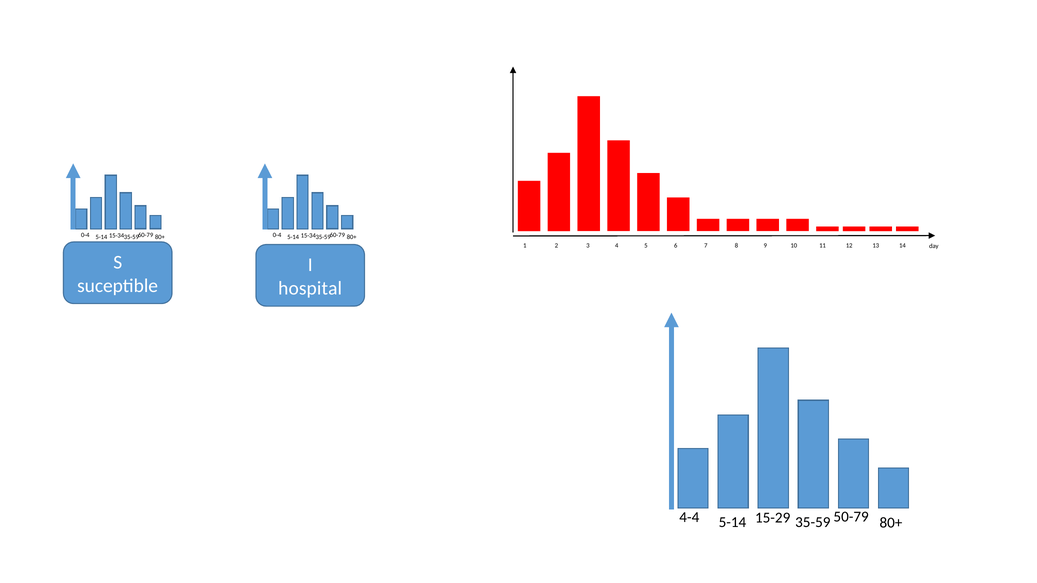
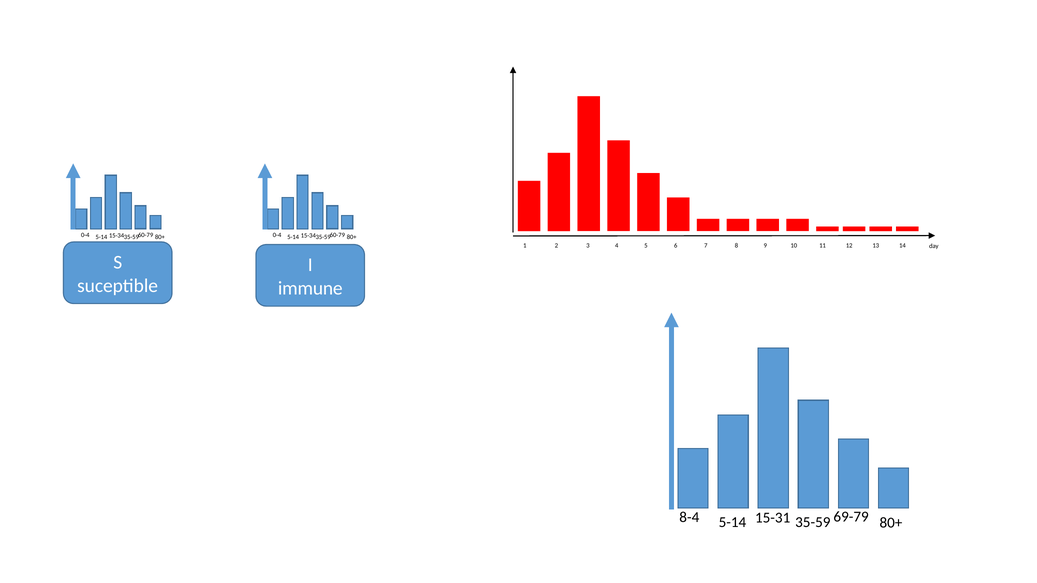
hospital: hospital -> immune (310, 288)
4-4: 4-4 -> 8-4 (689, 518)
15-29: 15-29 -> 15-31 (773, 518)
50-79: 50-79 -> 69-79 (851, 517)
